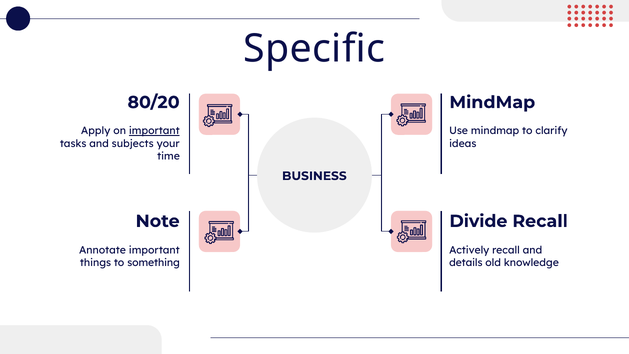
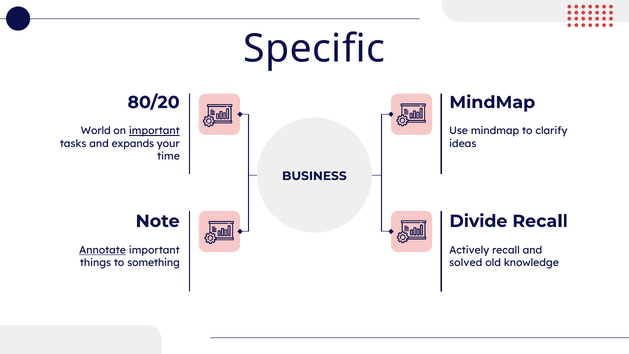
Apply: Apply -> World (96, 131)
subjects: subjects -> expands (133, 143)
Annotate underline: none -> present (102, 250)
details: details -> solved (466, 263)
